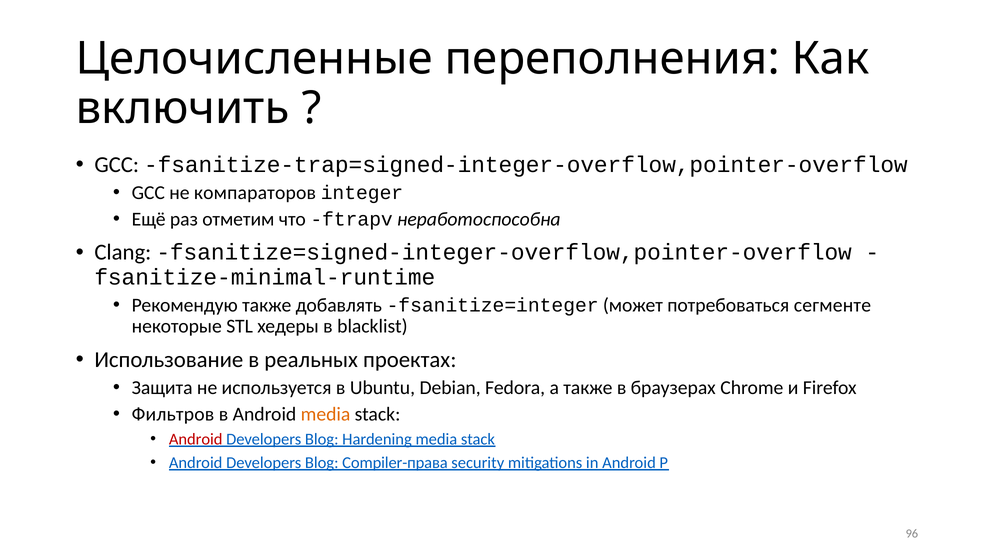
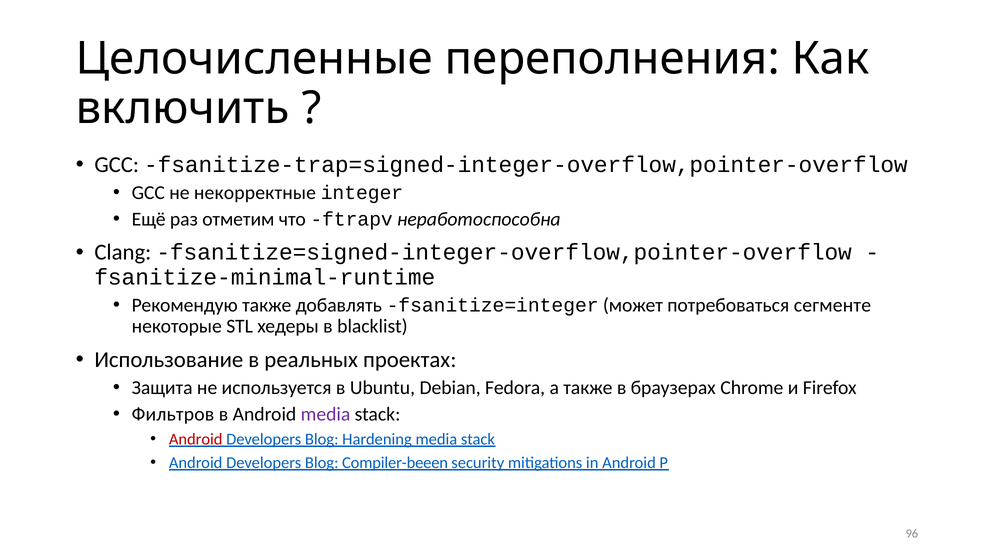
компараторов: компараторов -> некорректные (255, 193)
media colour: orange -> purple (326, 414)
Compiler-права: Compiler-права -> Compiler-beeen (395, 463)
